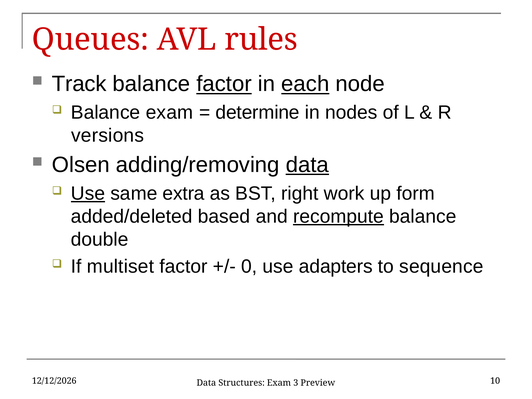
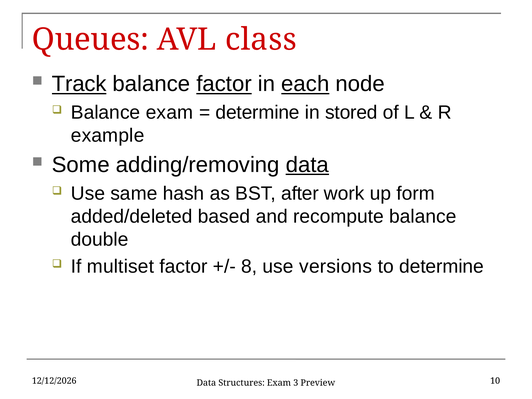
rules: rules -> class (261, 40)
Track underline: none -> present (79, 84)
nodes: nodes -> stored (351, 112)
versions: versions -> example (108, 136)
Olsen: Olsen -> Some (81, 165)
Use underline: present -> none (88, 193)
extra: extra -> hash (184, 193)
right: right -> after (300, 193)
recompute underline: present -> none (338, 216)
0: 0 -> 8 (249, 266)
adapters: adapters -> versions (336, 266)
to sequence: sequence -> determine (442, 266)
